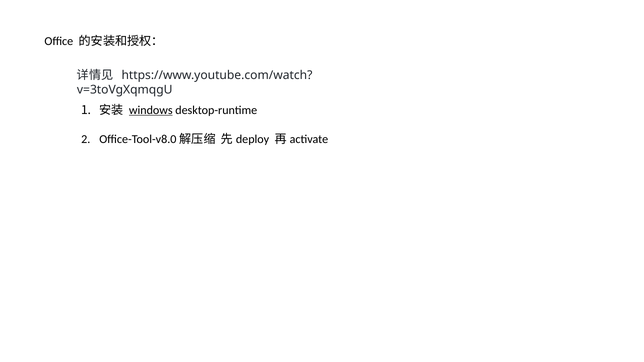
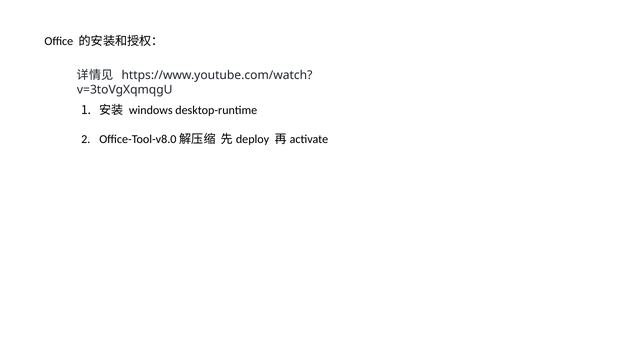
windows underline: present -> none (151, 110)
